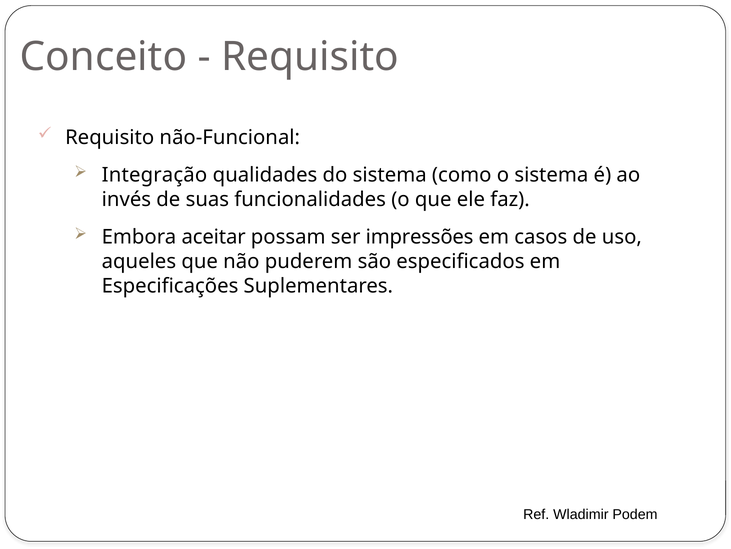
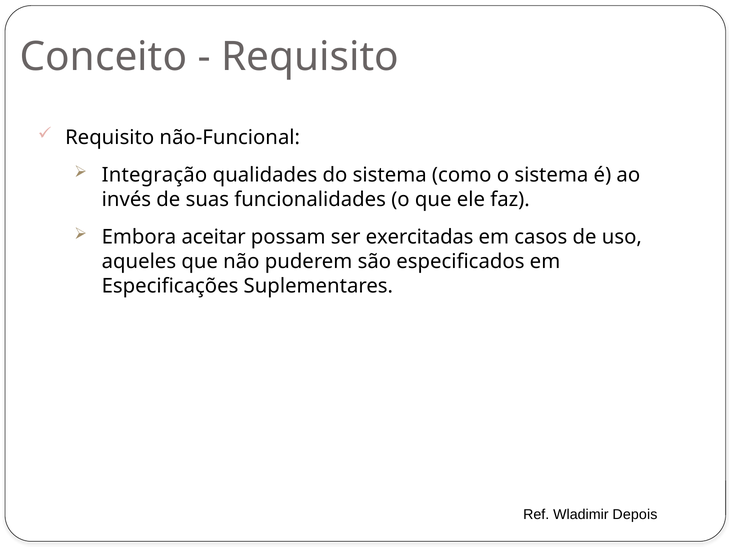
impressões: impressões -> exercitadas (420, 237)
Podem: Podem -> Depois (635, 514)
